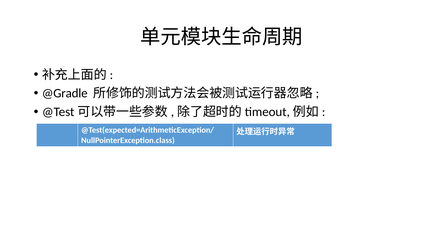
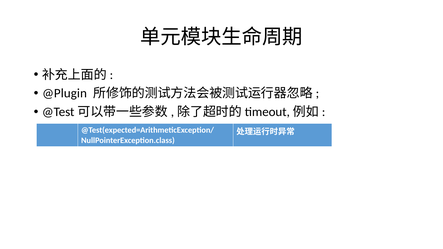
@Gradle: @Gradle -> @Plugin (65, 93)
